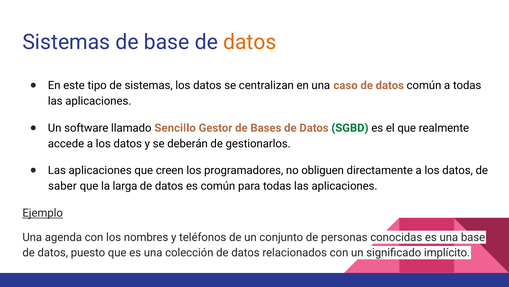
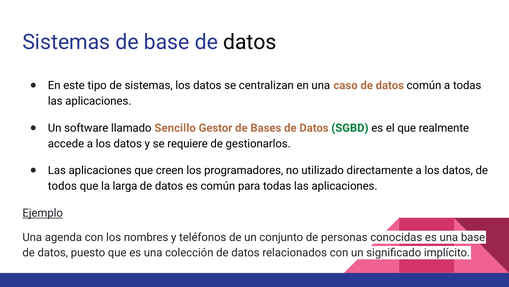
datos colour: orange -> black (250, 42)
deberán: deberán -> requiere (188, 143)
obliguen: obliguen -> utilizado (323, 170)
saber: saber -> todos (62, 186)
